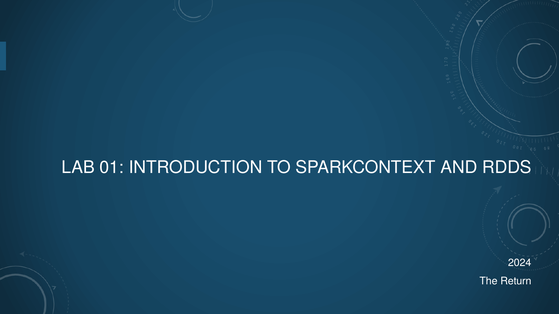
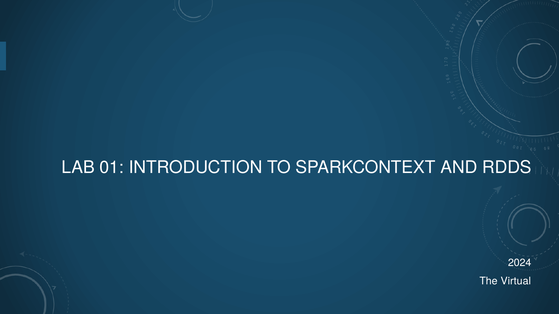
Return: Return -> Virtual (516, 281)
